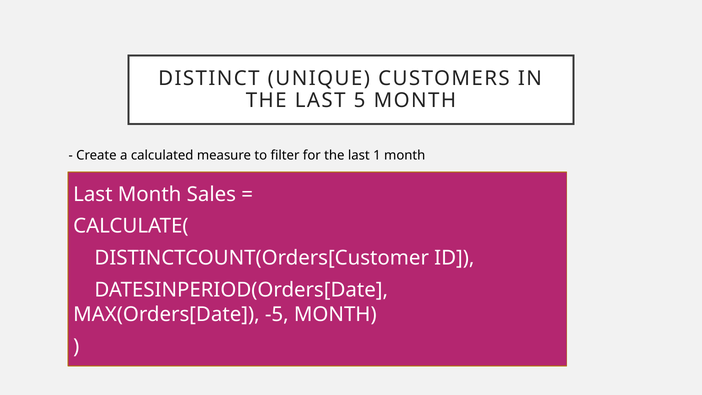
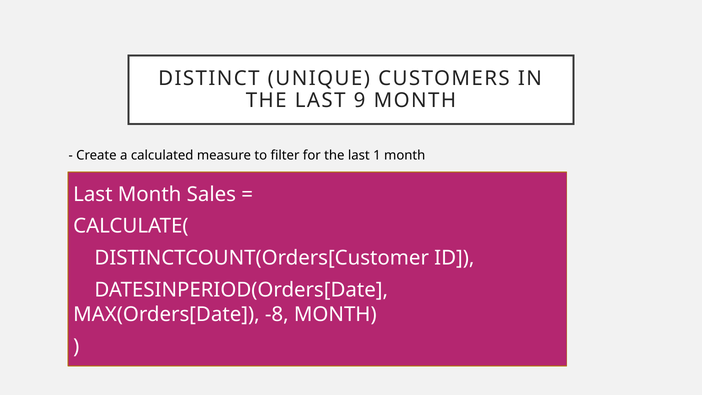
5: 5 -> 9 (360, 101)
-5: -5 -> -8 (277, 315)
